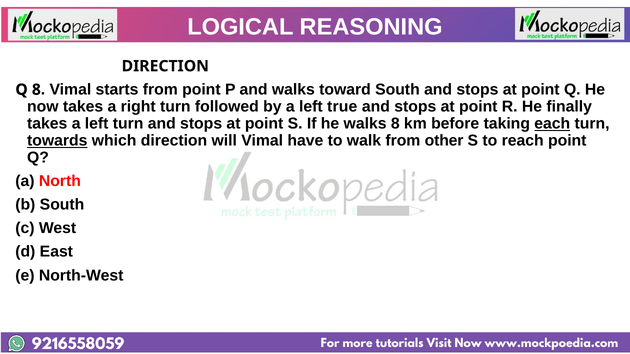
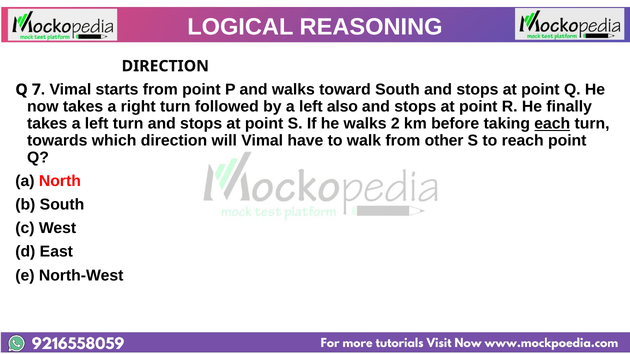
Q 8: 8 -> 7 (36, 90)
true: true -> also (342, 107)
walks 8: 8 -> 2 (395, 124)
towards underline: present -> none (57, 141)
